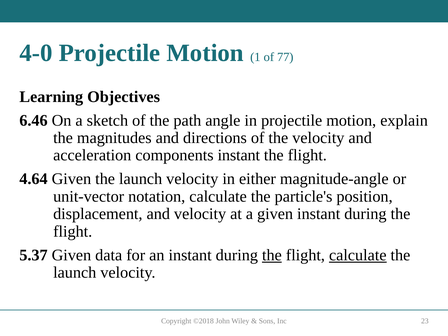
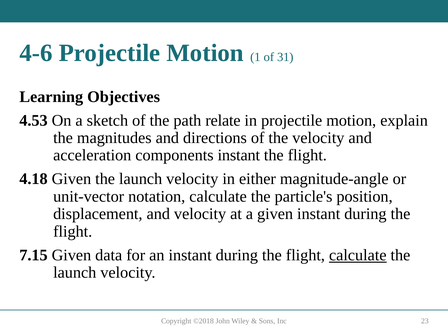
4-0: 4-0 -> 4-6 (36, 53)
77: 77 -> 31 (285, 57)
6.46: 6.46 -> 4.53 (34, 120)
angle: angle -> relate (223, 120)
4.64: 4.64 -> 4.18 (34, 179)
5.37: 5.37 -> 7.15 (34, 255)
the underline: present -> none (272, 255)
